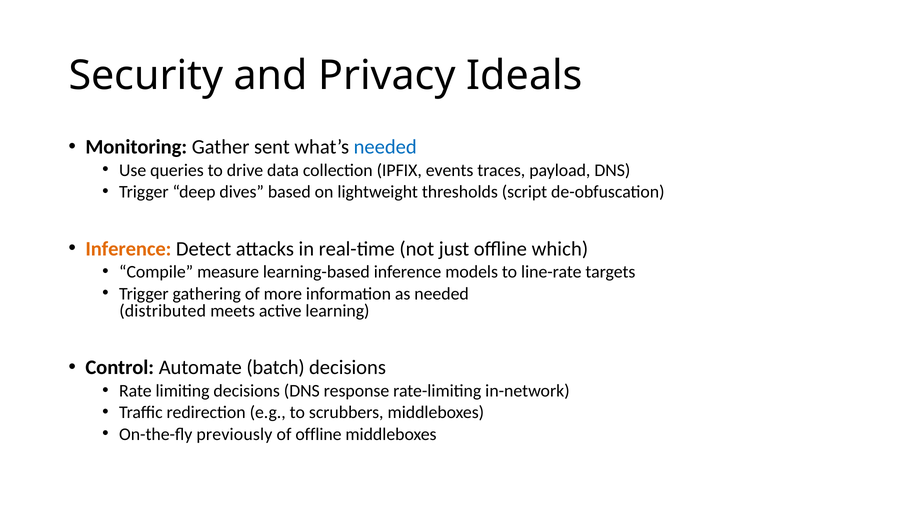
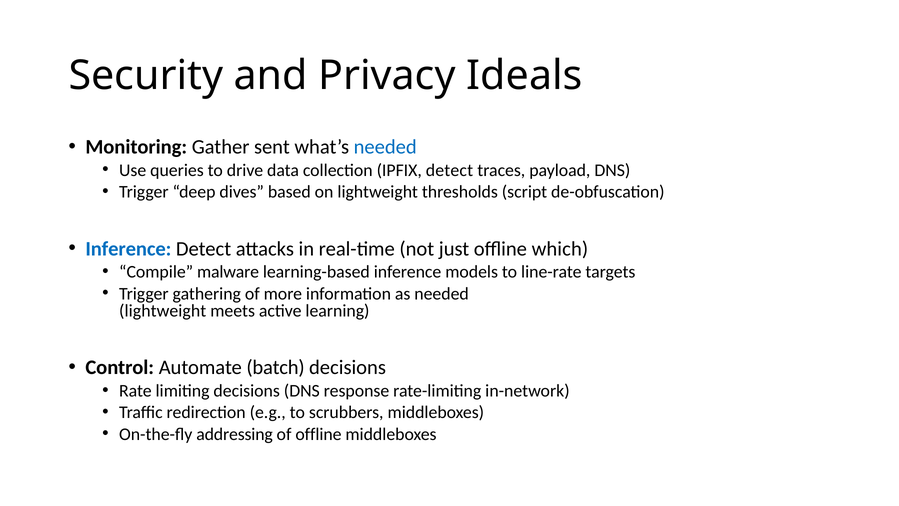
IPFIX events: events -> detect (449, 170)
Inference colour: orange -> blue (128, 249)
measure: measure -> malware (228, 272)
distributed: distributed -> lightweight (163, 311)
previously: previously -> addressing (235, 434)
